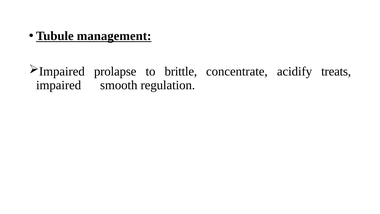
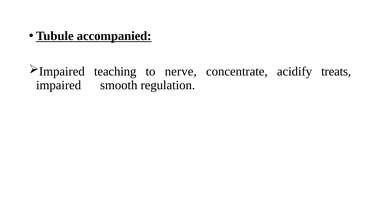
management: management -> accompanied (114, 36)
prolapse: prolapse -> teaching (115, 71)
brittle: brittle -> nerve (181, 71)
